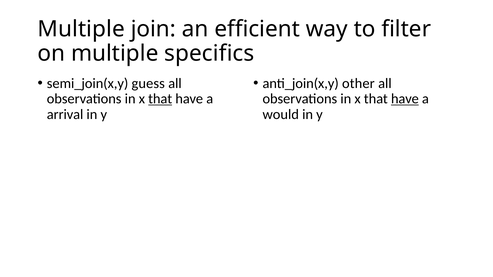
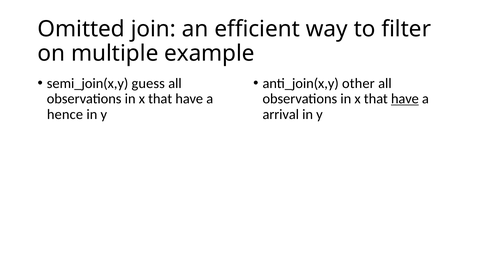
Multiple: Multiple -> Omitted (81, 29)
specifics: specifics -> example (209, 54)
that underline: present -> none (160, 99)
arrival: arrival -> hence (65, 114)
would: would -> arrival (281, 114)
